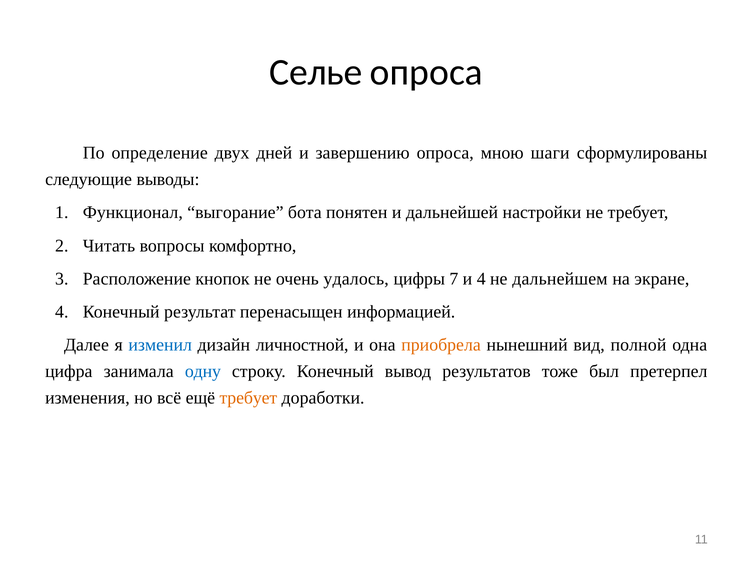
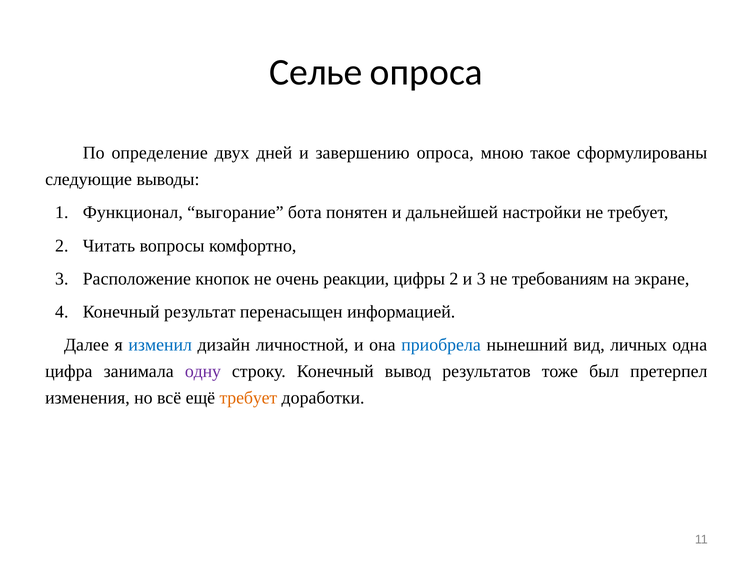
шаги: шаги -> такое (550, 153)
удалось: удалось -> реакции (356, 279)
цифры 7: 7 -> 2 (454, 279)
и 4: 4 -> 3 (481, 279)
дальнейшем: дальнейшем -> требованиям (560, 279)
приобрела colour: orange -> blue (441, 345)
полной: полной -> личных (639, 345)
одну colour: blue -> purple (203, 371)
